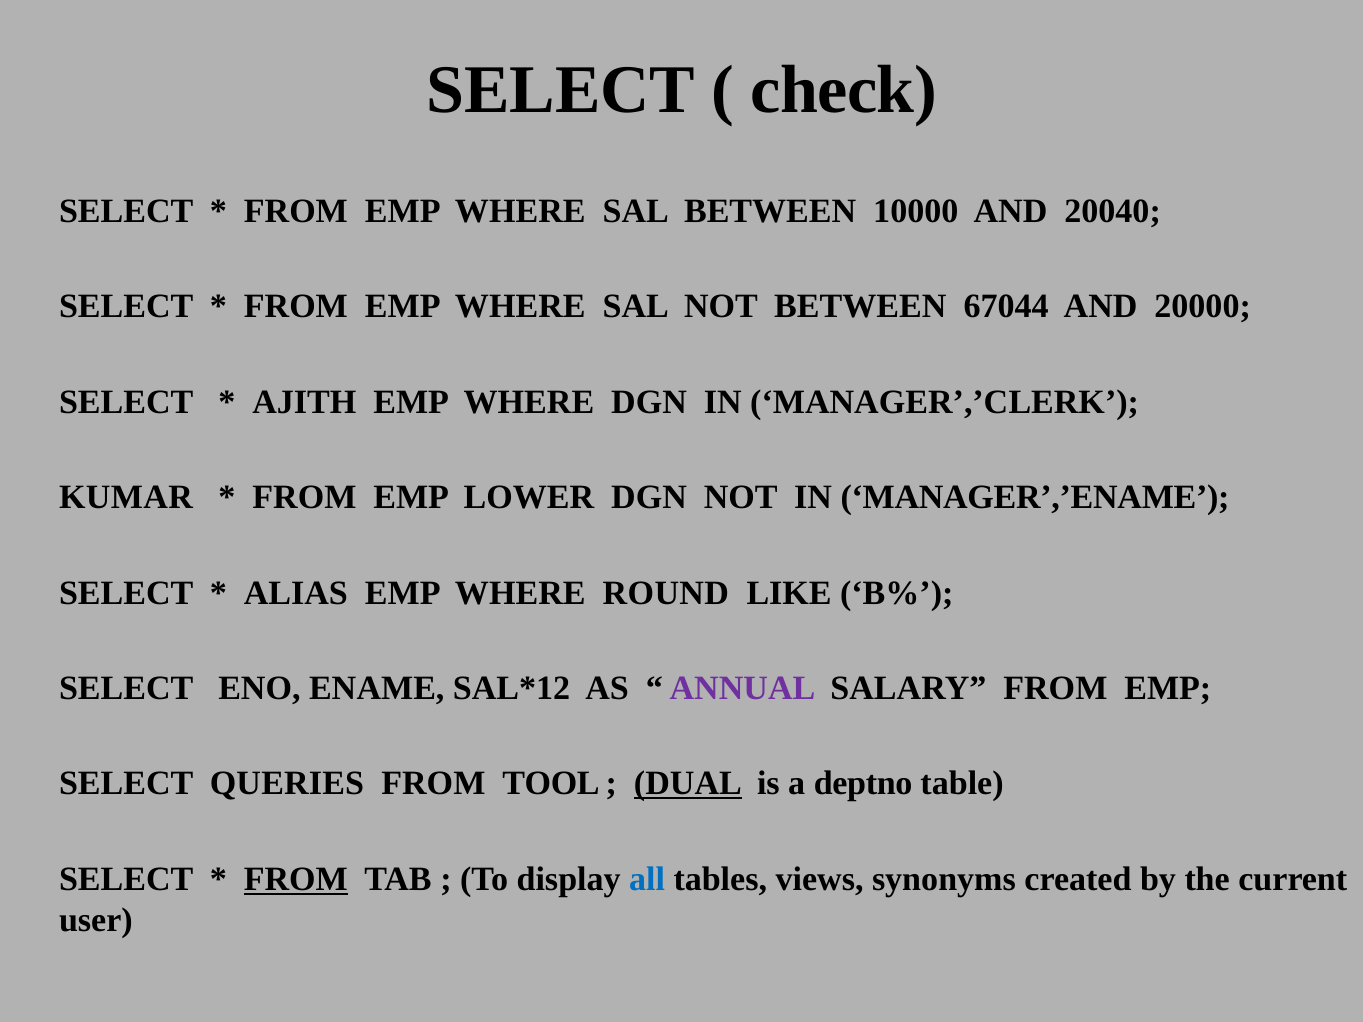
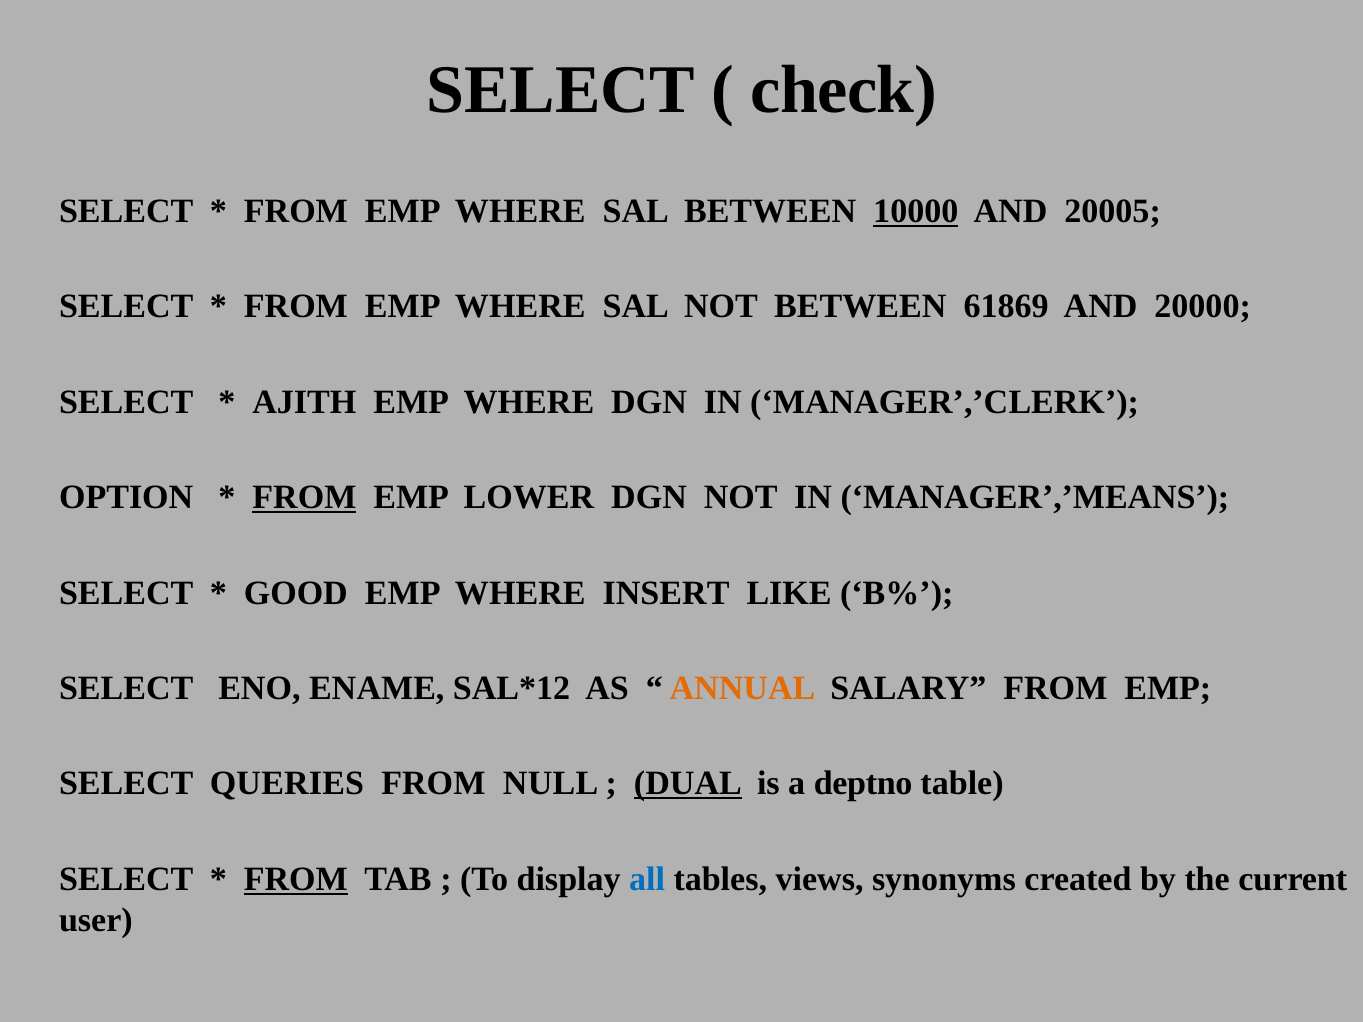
10000 underline: none -> present (916, 211)
20040: 20040 -> 20005 (1113, 211)
67044: 67044 -> 61869 (1006, 307)
KUMAR: KUMAR -> OPTION (126, 498)
FROM underline: none -> present (304, 498)
MANAGER’,’ENAME: MANAGER’,’ENAME -> MANAGER’,’MEANS (1035, 498)
ALIAS: ALIAS -> GOOD (296, 593)
ROUND: ROUND -> INSERT (666, 593)
ANNUAL colour: purple -> orange (742, 688)
TOOL: TOOL -> NULL (551, 784)
